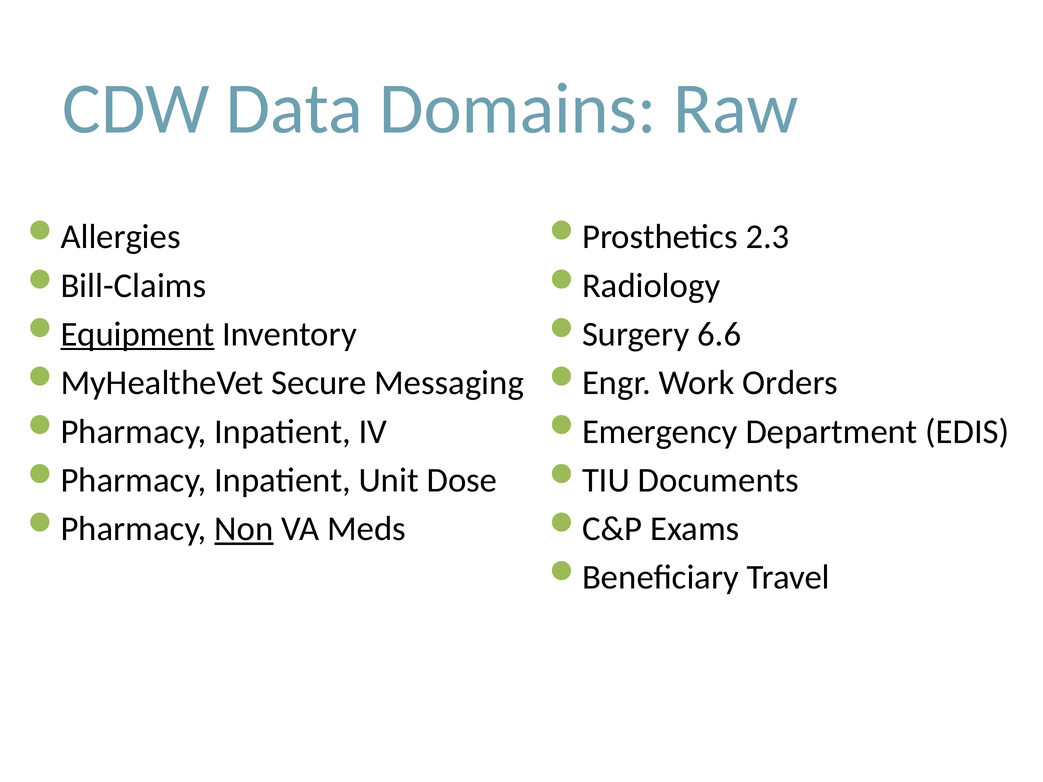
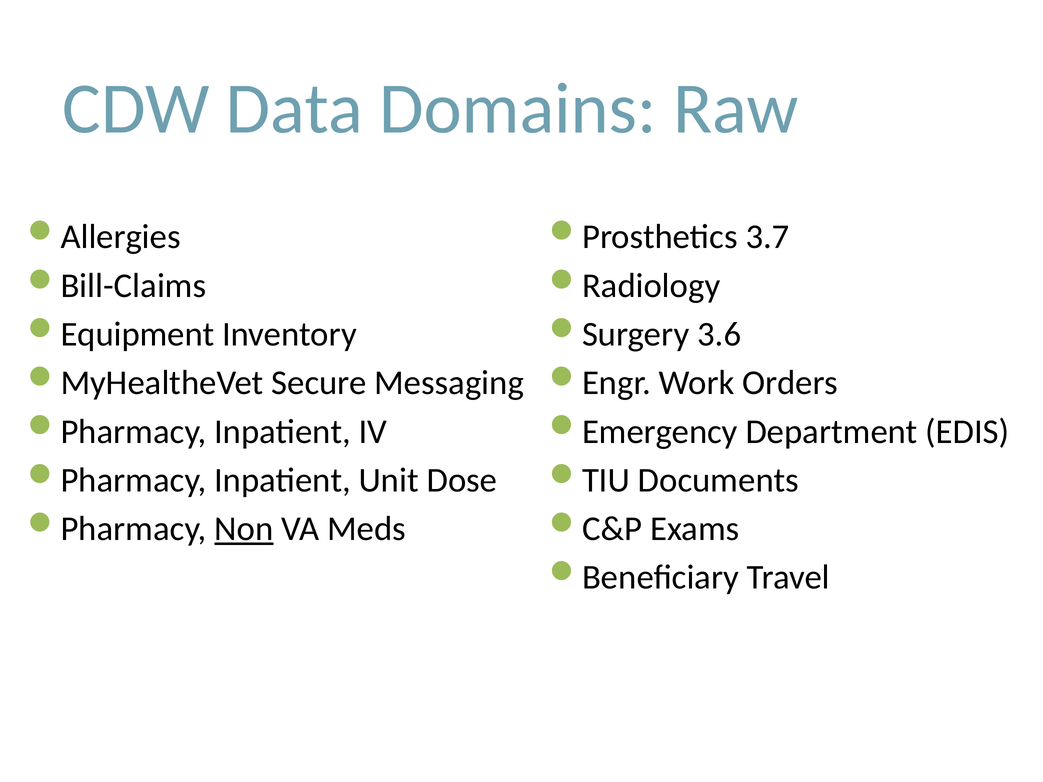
2.3: 2.3 -> 3.7 (768, 237)
Equipment underline: present -> none (137, 334)
6.6: 6.6 -> 3.6 (719, 334)
